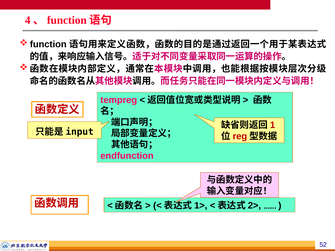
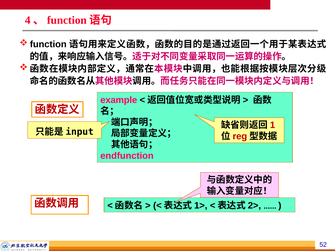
tempreg: tempreg -> example (119, 100)
